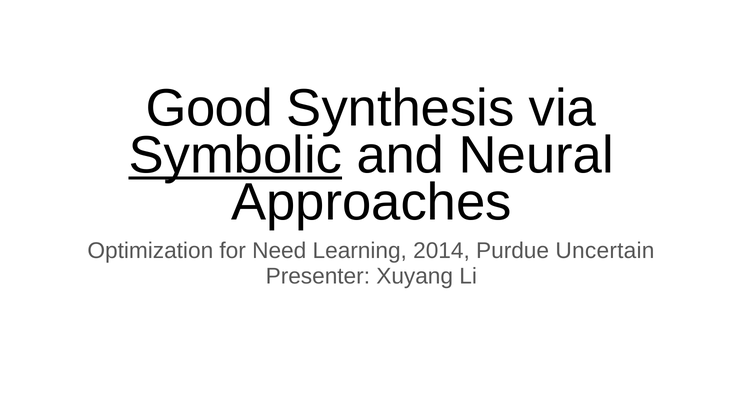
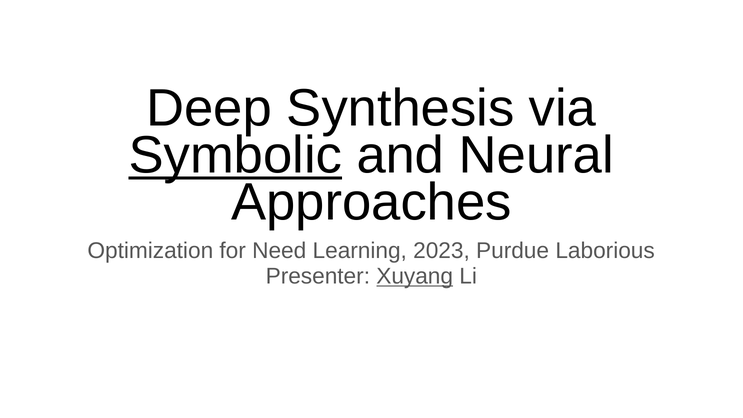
Good: Good -> Deep (209, 108)
2014: 2014 -> 2023 (441, 251)
Uncertain: Uncertain -> Laborious (605, 251)
Xuyang underline: none -> present (415, 276)
